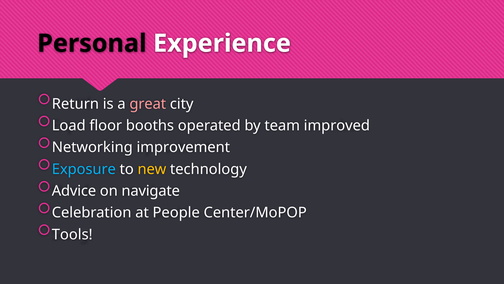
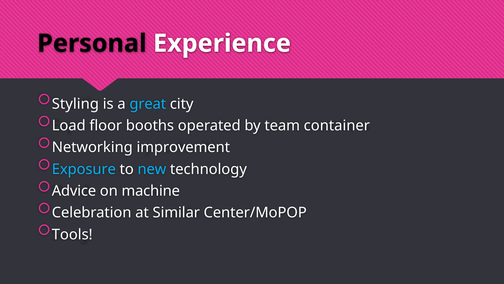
Return: Return -> Styling (75, 104)
great colour: pink -> light blue (148, 104)
improved: improved -> container (337, 125)
new colour: yellow -> light blue (152, 169)
navigate: navigate -> machine (151, 191)
People: People -> Similar (176, 212)
